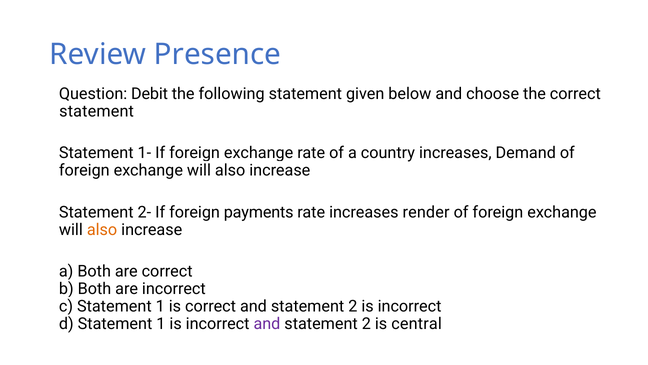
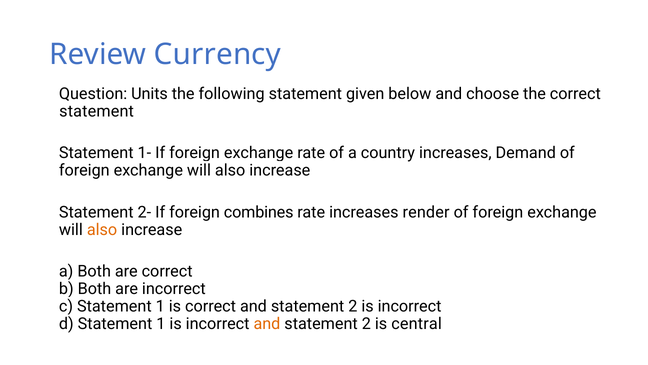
Presence: Presence -> Currency (217, 54)
Debit: Debit -> Units (150, 94)
payments: payments -> combines (259, 212)
and colour: purple -> orange (267, 324)
